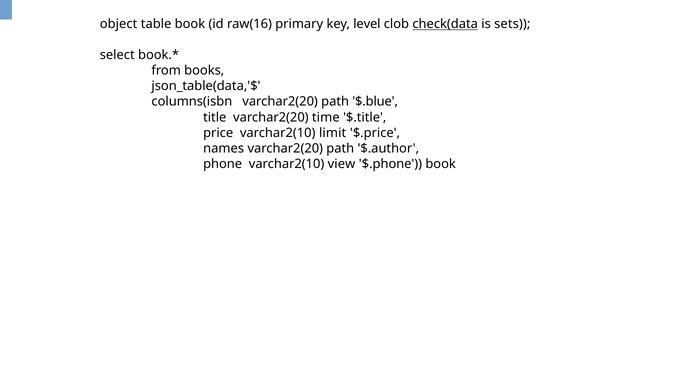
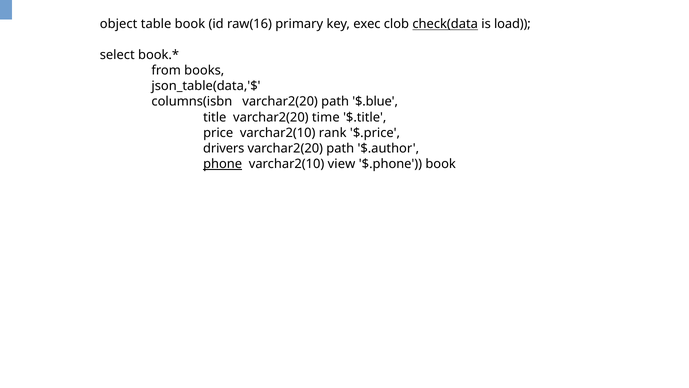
level: level -> exec (367, 24)
sets: sets -> load (512, 24)
limit: limit -> rank (333, 133)
names: names -> drivers (224, 148)
phone underline: none -> present (223, 164)
